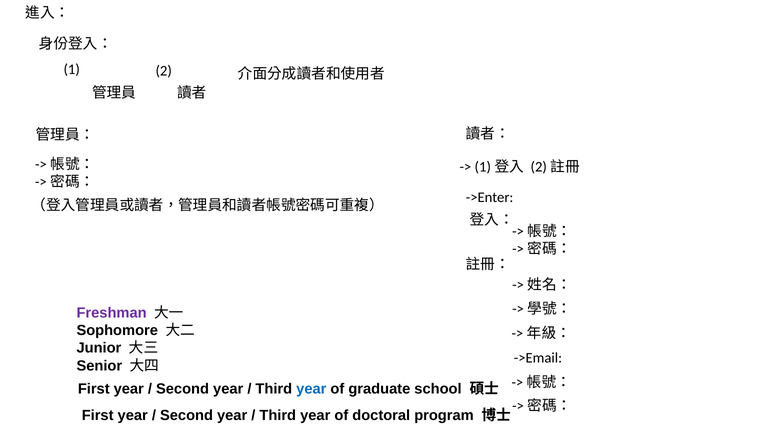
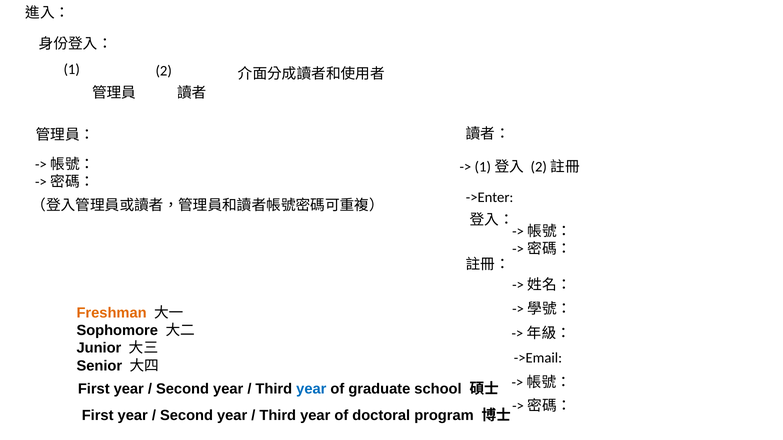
Freshman colour: purple -> orange (112, 313)
